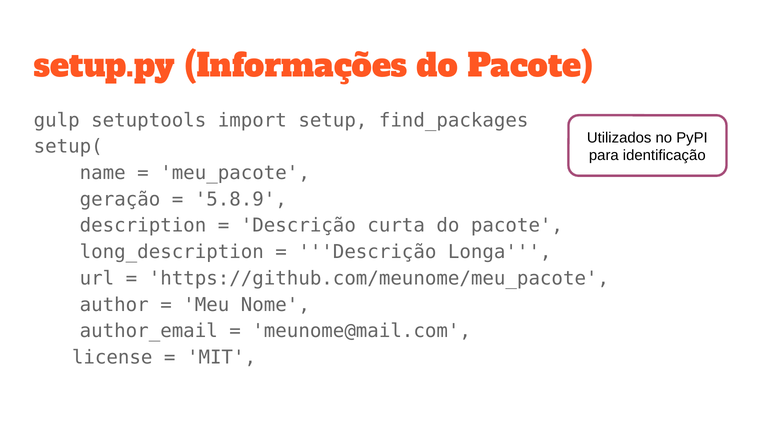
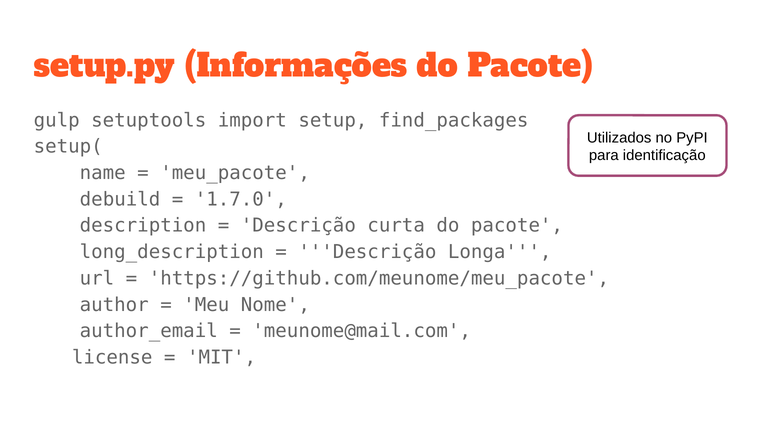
geração: geração -> debuild (120, 199)
5.8.9: 5.8.9 -> 1.7.0 (241, 199)
